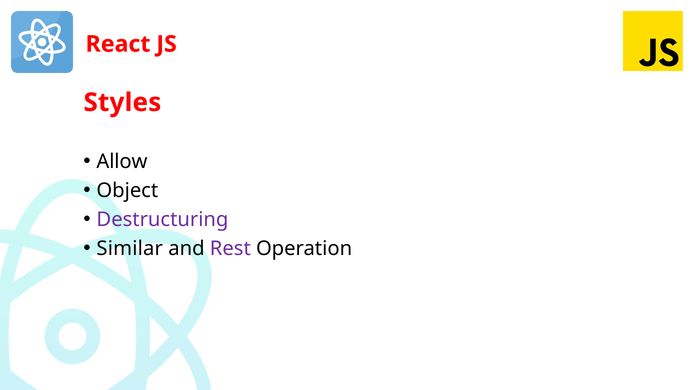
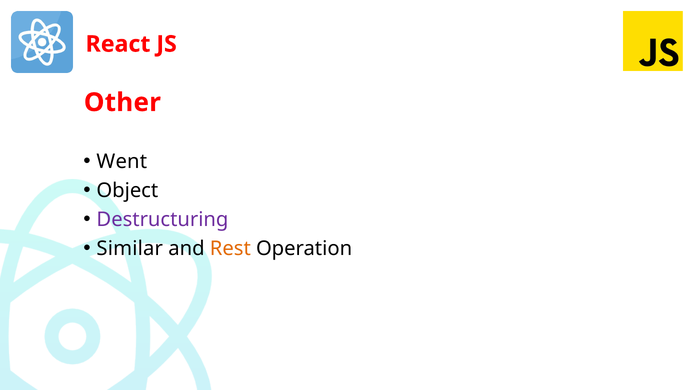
Styles: Styles -> Other (122, 103)
Allow: Allow -> Went (122, 162)
Rest colour: purple -> orange (230, 249)
